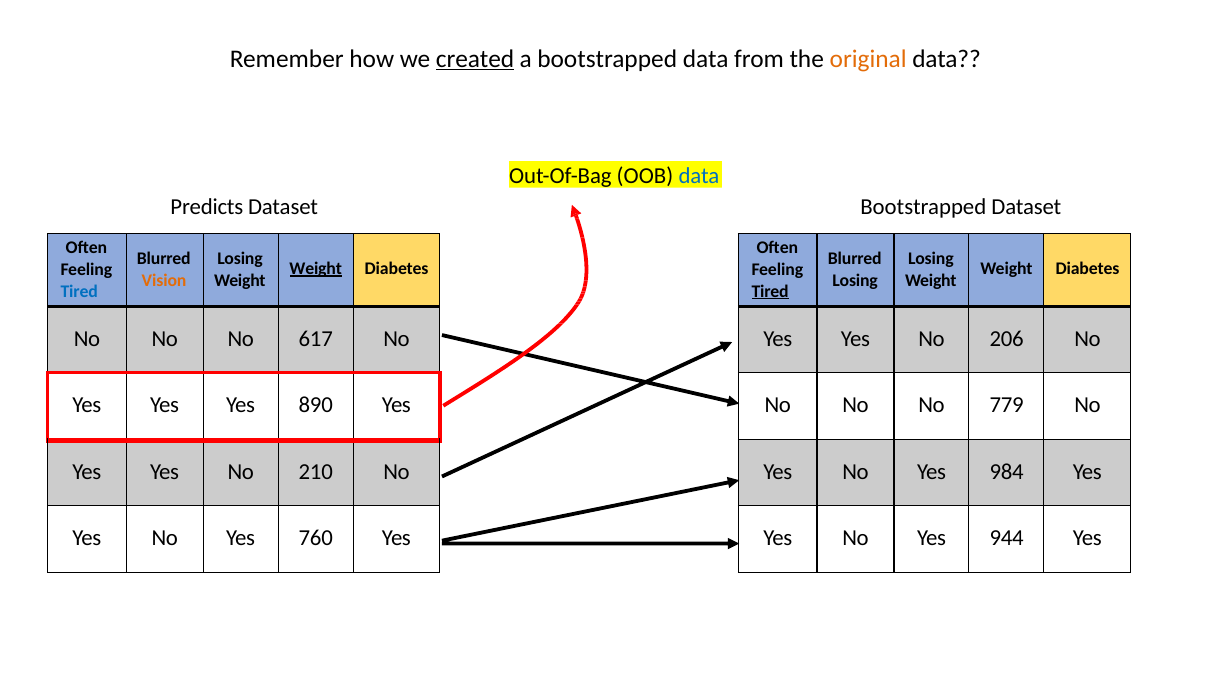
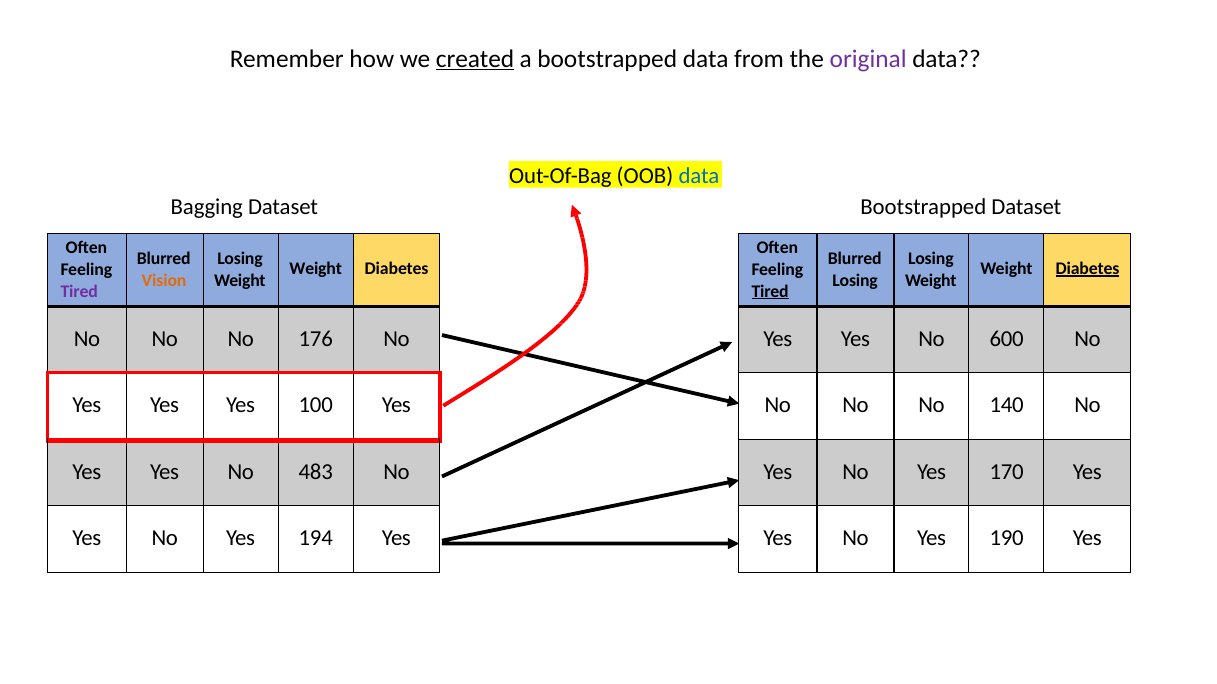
original colour: orange -> purple (868, 59)
Predicts: Predicts -> Bagging (207, 207)
Weight underline: present -> none (316, 269)
Diabetes underline: none -> present (1087, 269)
Tired colour: blue -> purple (79, 291)
617: 617 -> 176 (316, 339)
206: 206 -> 600 (1007, 339)
890: 890 -> 100 (316, 406)
779: 779 -> 140 (1007, 406)
984: 984 -> 170 (1007, 472)
210: 210 -> 483 (316, 472)
944: 944 -> 190 (1007, 539)
760: 760 -> 194 (316, 539)
